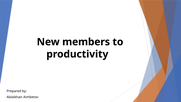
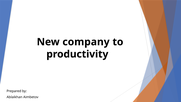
members: members -> company (86, 42)
